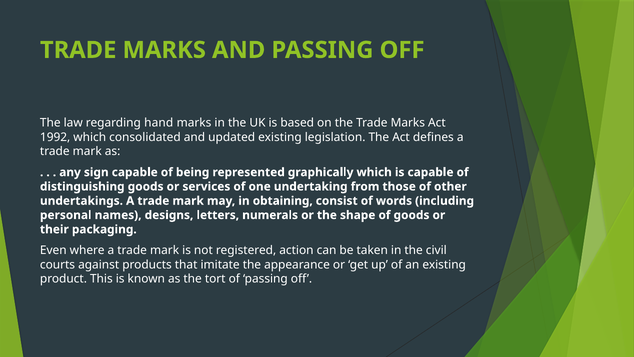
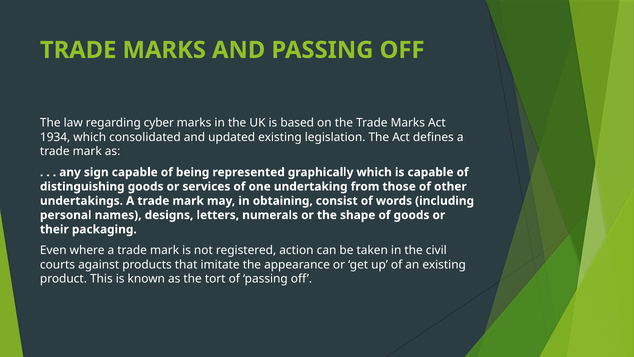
hand: hand -> cyber (159, 123)
1992: 1992 -> 1934 (55, 137)
